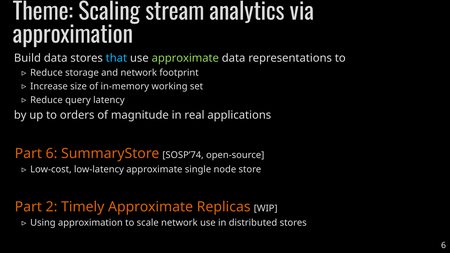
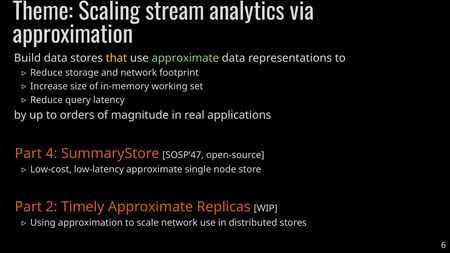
that colour: light blue -> yellow (116, 58)
Part 6: 6 -> 4 (52, 154)
SOSP’74: SOSP’74 -> SOSP’47 (183, 155)
